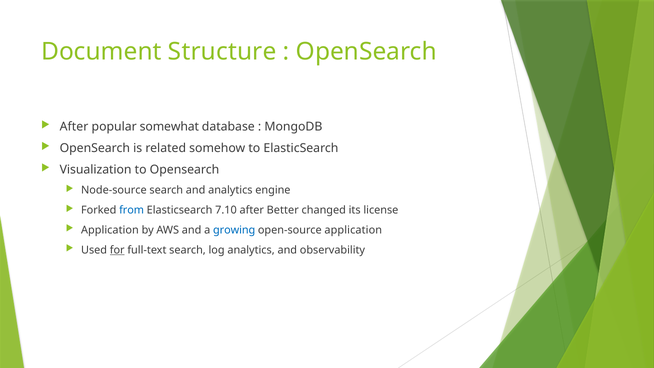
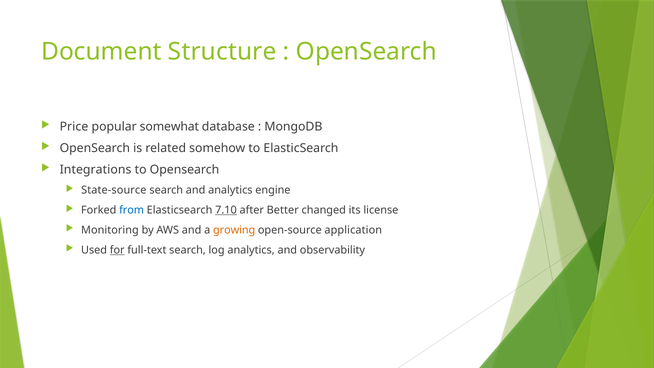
After: After -> Price (74, 127)
Visualization: Visualization -> Integrations (96, 170)
Node-source: Node-source -> State-source (114, 190)
7.10 underline: none -> present (226, 210)
Application: Application -> Monitoring (110, 230)
growing colour: blue -> orange (234, 230)
